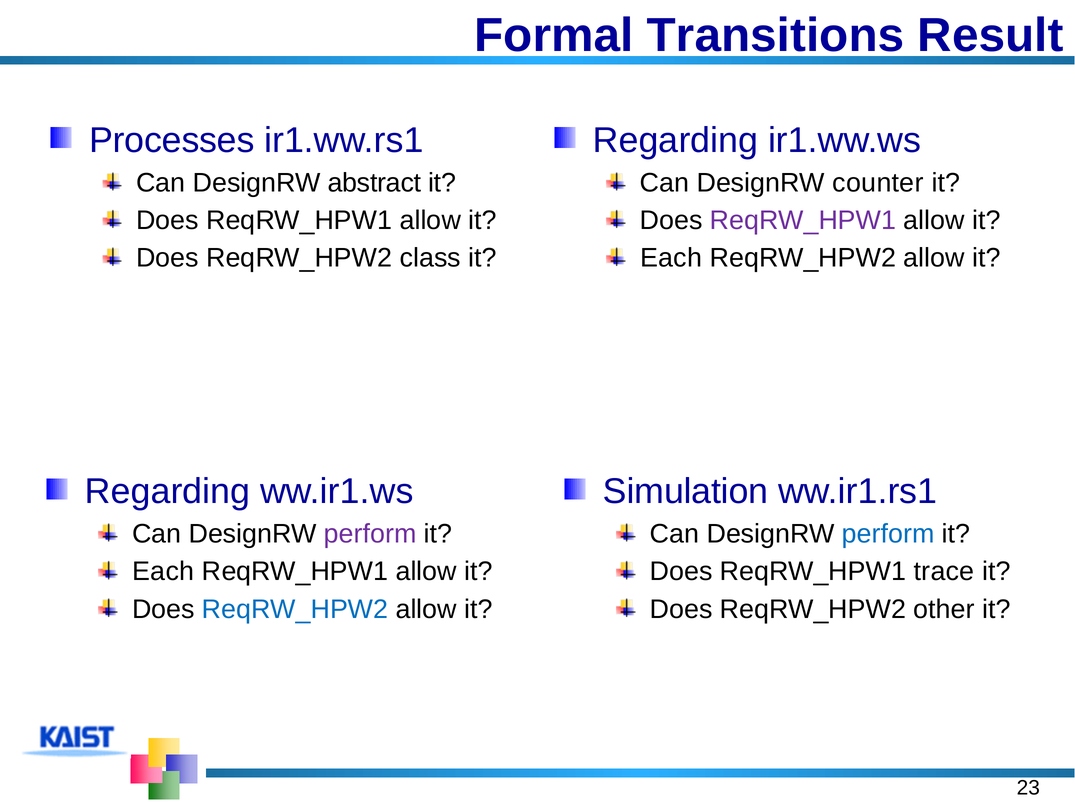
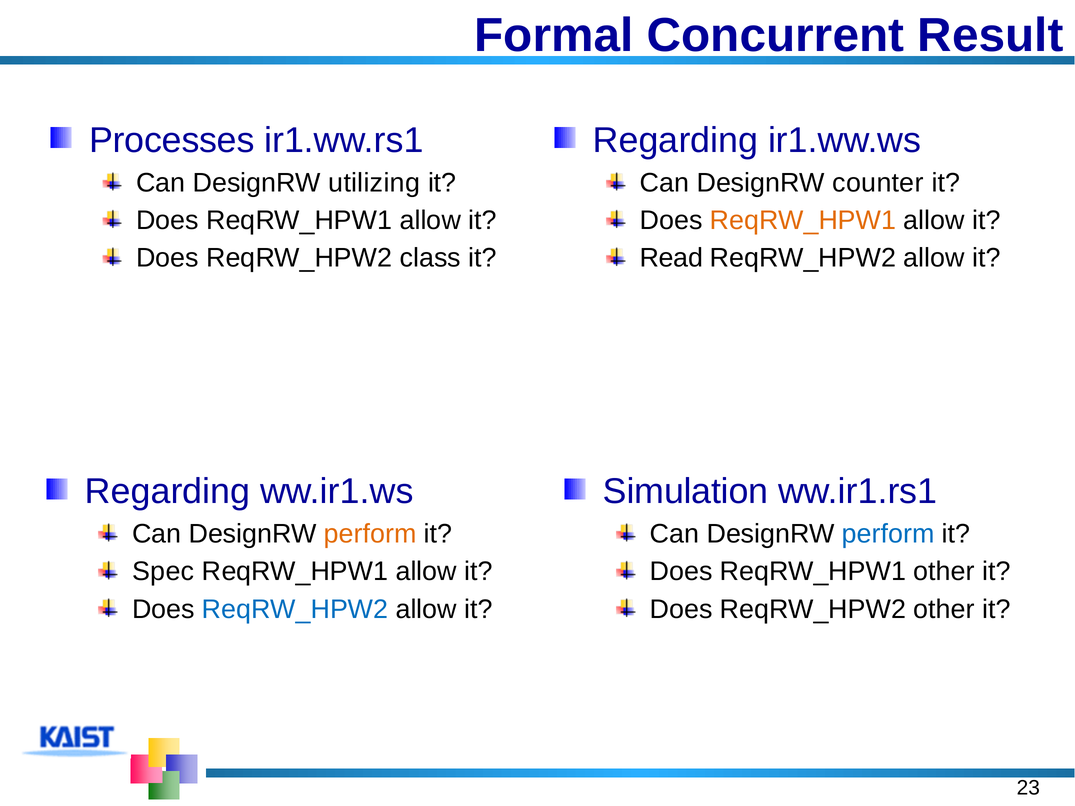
Transitions: Transitions -> Concurrent (776, 36)
abstract: abstract -> utilizing (374, 183)
ReqRW_HPW1 colour: purple -> orange (803, 221)
Each: Each -> Read (671, 258)
perform colour: purple -> orange (370, 534)
Each: Each -> Spec (163, 572)
ReqRW_HPW1 trace: trace -> other (944, 572)
